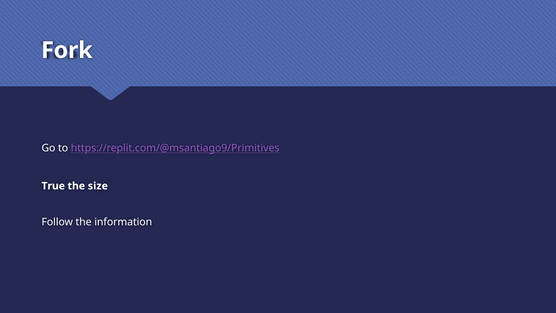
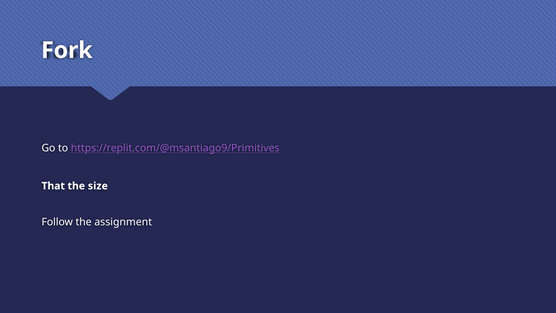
True: True -> That (53, 186)
information: information -> assignment (123, 222)
